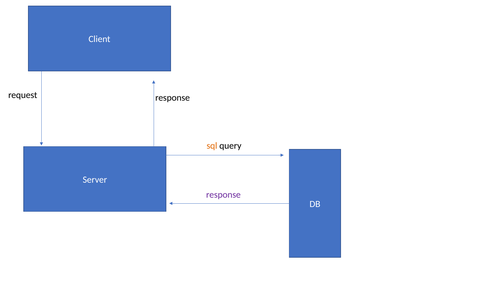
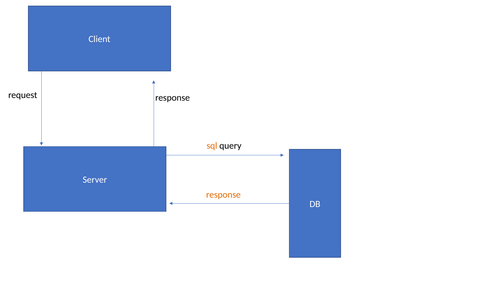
response colour: purple -> orange (223, 195)
